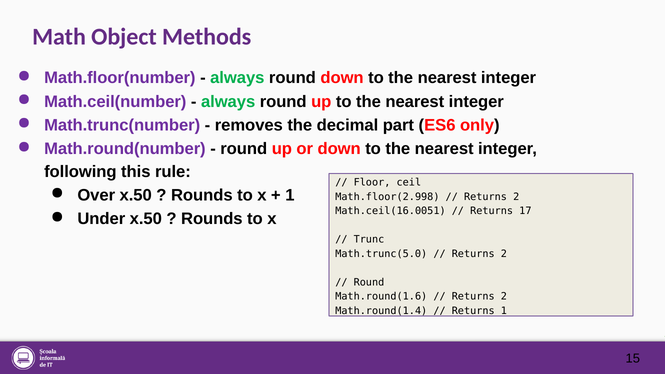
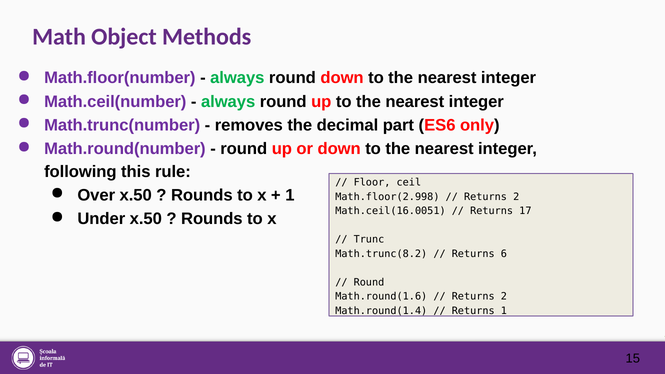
Math.trunc(5.0: Math.trunc(5.0 -> Math.trunc(8.2 (381, 254)
2: 2 -> 6 (504, 254)
